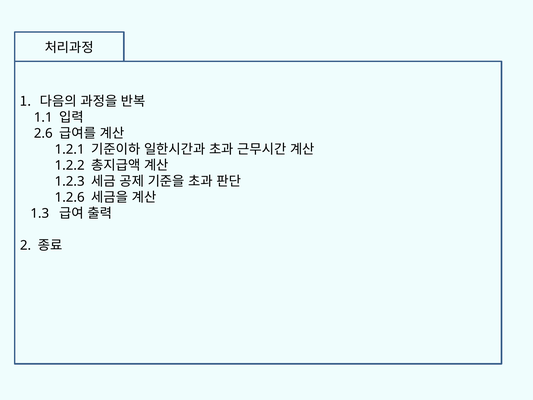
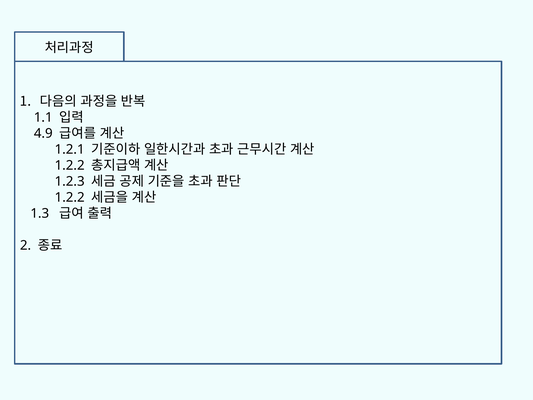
2.6: 2.6 -> 4.9 (43, 133)
1.2.6: 1.2.6 -> 1.2.2 (70, 197)
